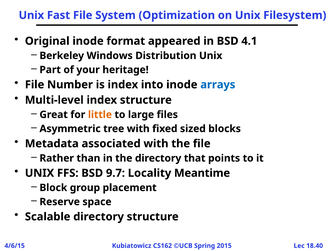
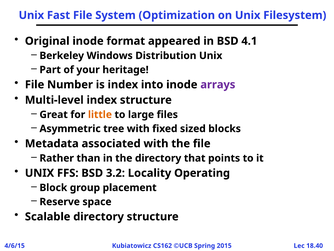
arrays colour: blue -> purple (218, 84)
9.7: 9.7 -> 3.2 (115, 173)
Meantime: Meantime -> Operating (202, 173)
